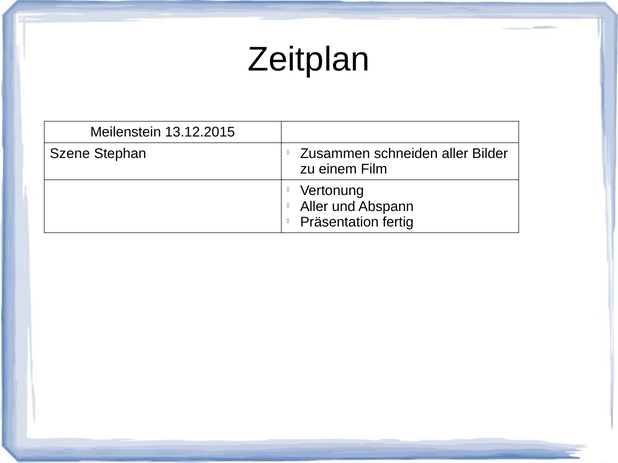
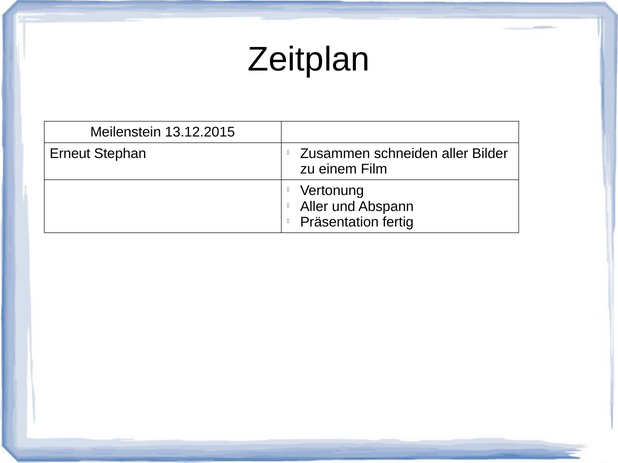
Szene: Szene -> Erneut (70, 154)
